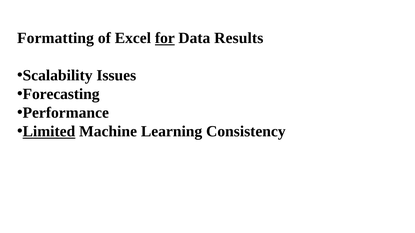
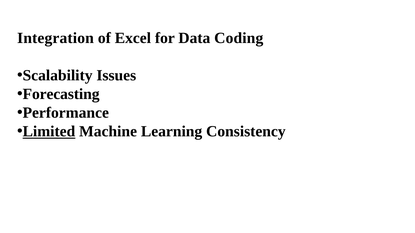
Formatting: Formatting -> Integration (56, 38)
for underline: present -> none (165, 38)
Results: Results -> Coding (239, 38)
